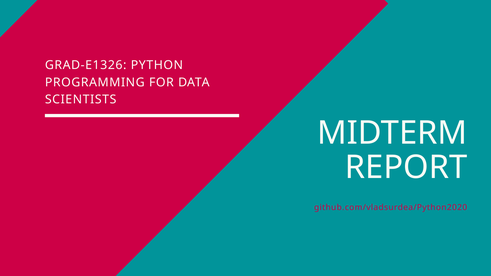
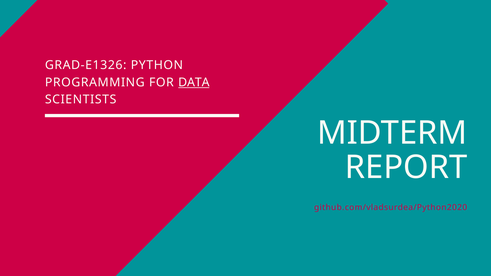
DATA underline: none -> present (194, 82)
